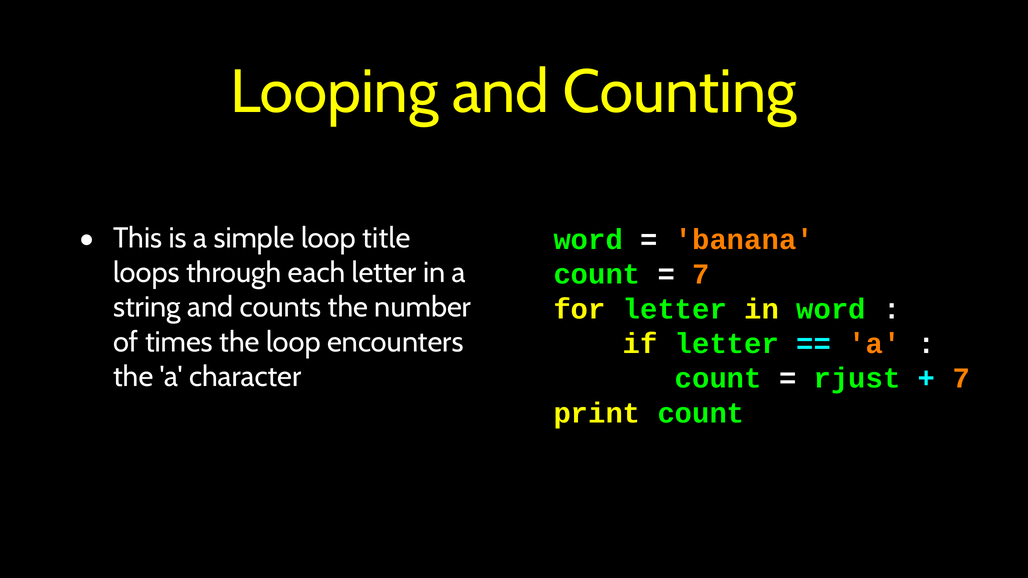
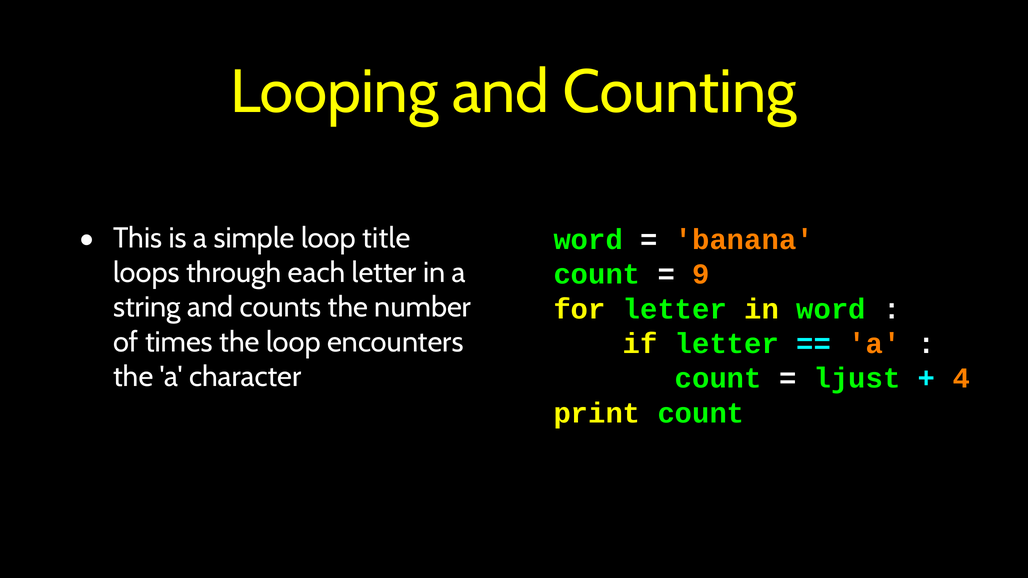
7: 7 -> 9 (701, 274)
rjust: rjust -> ljust (857, 378)
7: 7 -> 4 (961, 378)
